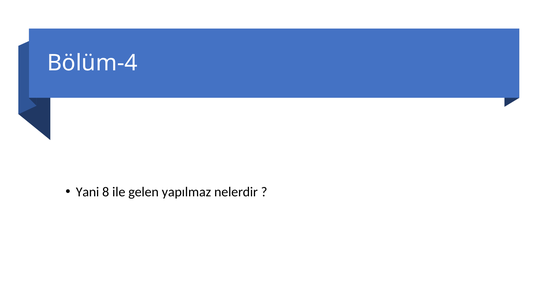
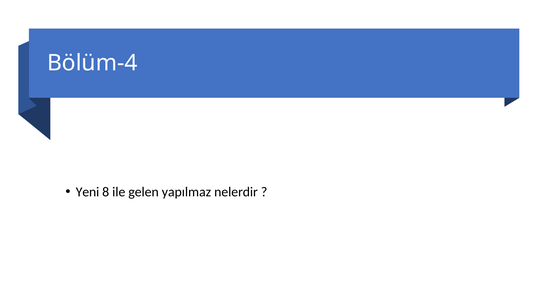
Yani: Yani -> Yeni (88, 192)
